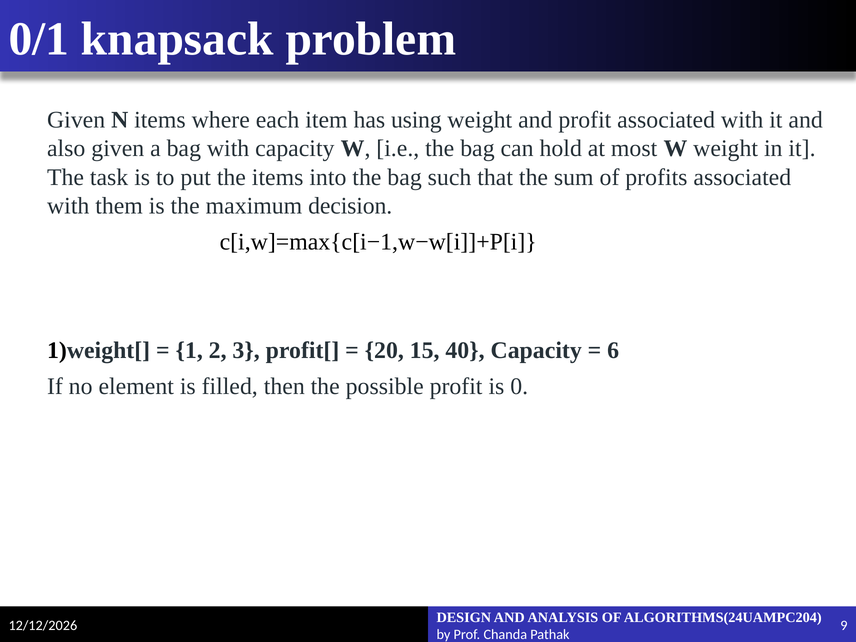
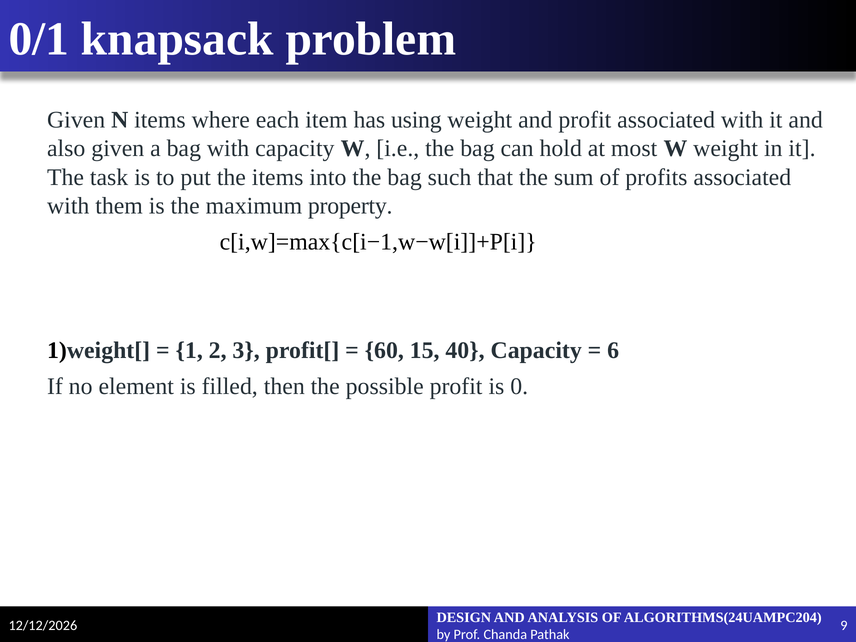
decision: decision -> property (350, 206)
20: 20 -> 60 (384, 350)
